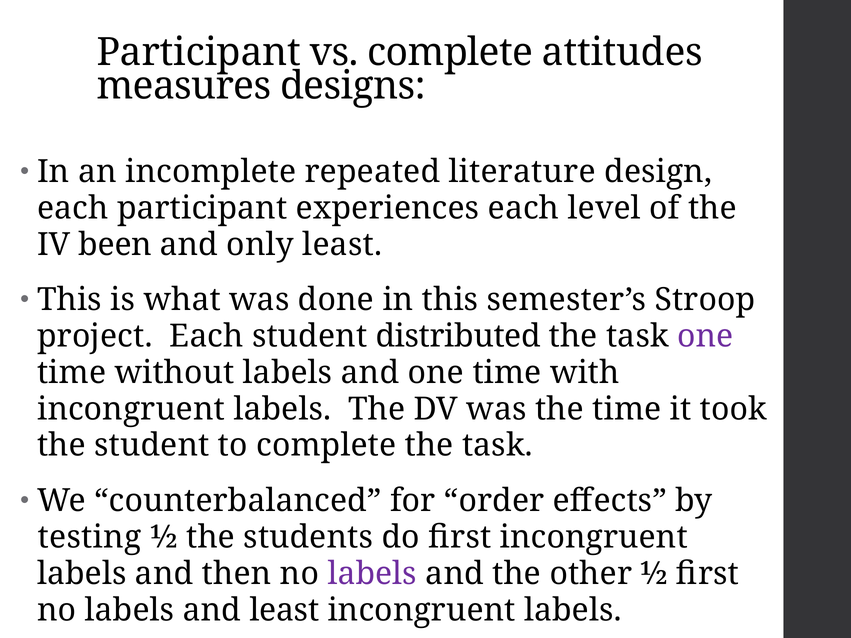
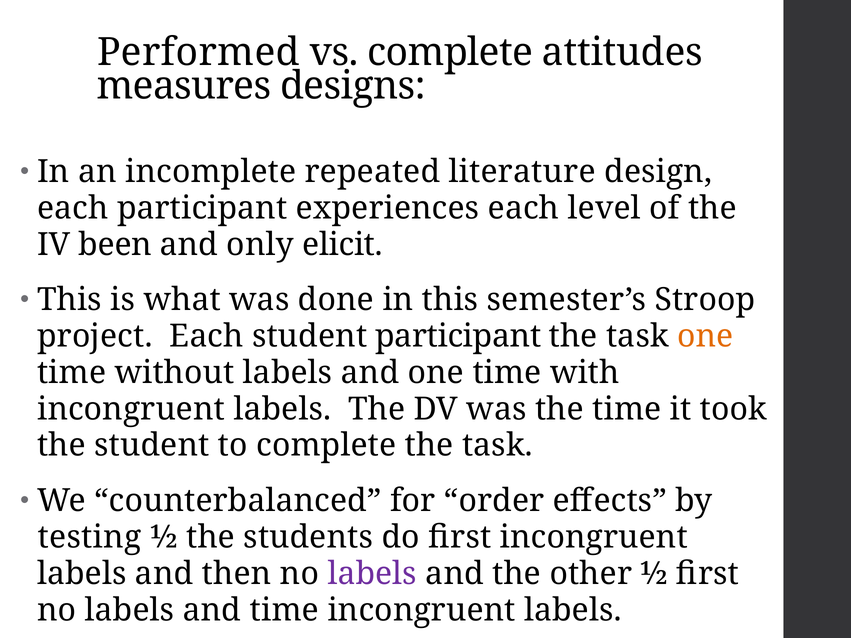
Participant: Participant -> Performed (198, 52)
only least: least -> elicit (343, 245)
student distributed: distributed -> participant (458, 336)
one colour: purple -> orange (705, 336)
and least: least -> time (284, 610)
